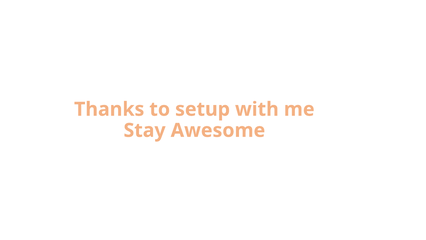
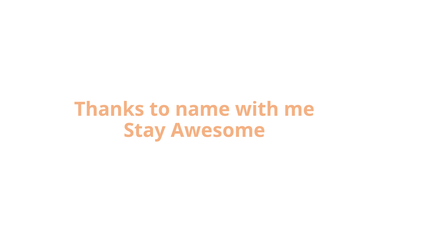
setup: setup -> name (203, 109)
